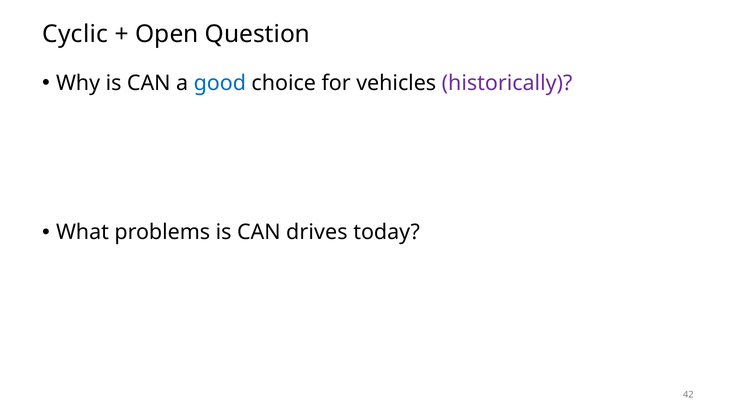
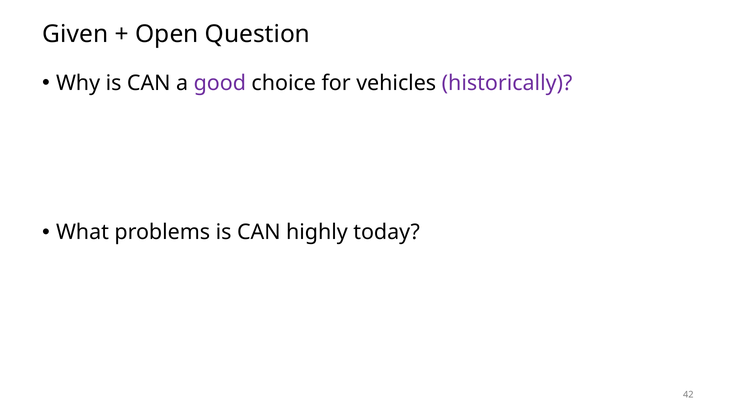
Cyclic: Cyclic -> Given (75, 34)
good colour: blue -> purple (220, 83)
drives: drives -> highly (317, 232)
